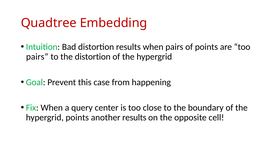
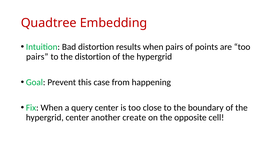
hypergrid points: points -> center (77, 117)
another results: results -> create (134, 117)
